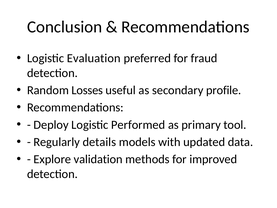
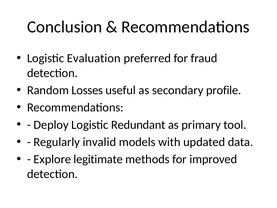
Performed: Performed -> Redundant (138, 125)
details: details -> invalid (99, 142)
validation: validation -> legitimate (98, 159)
